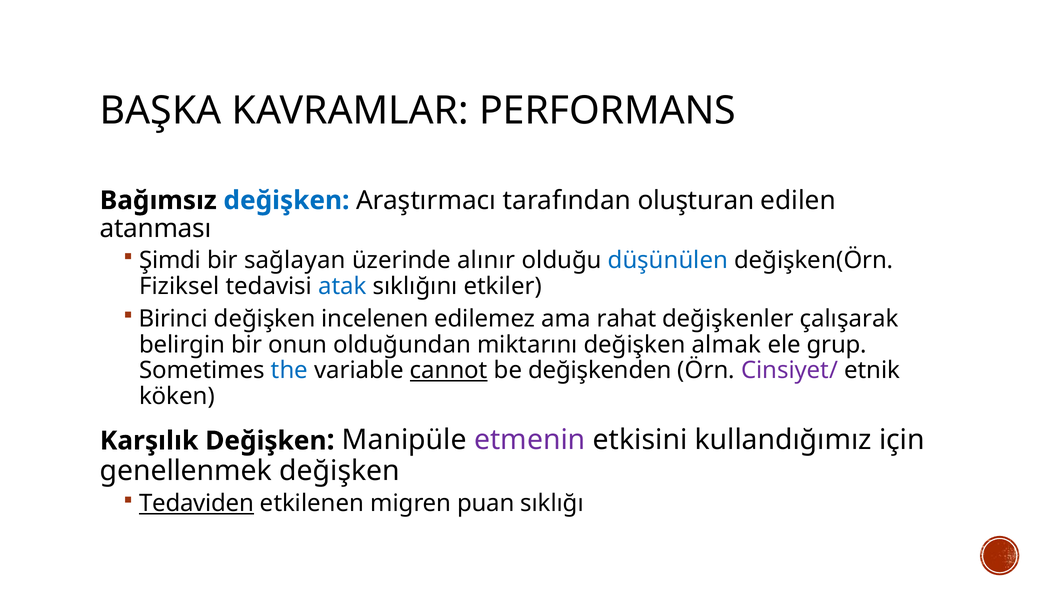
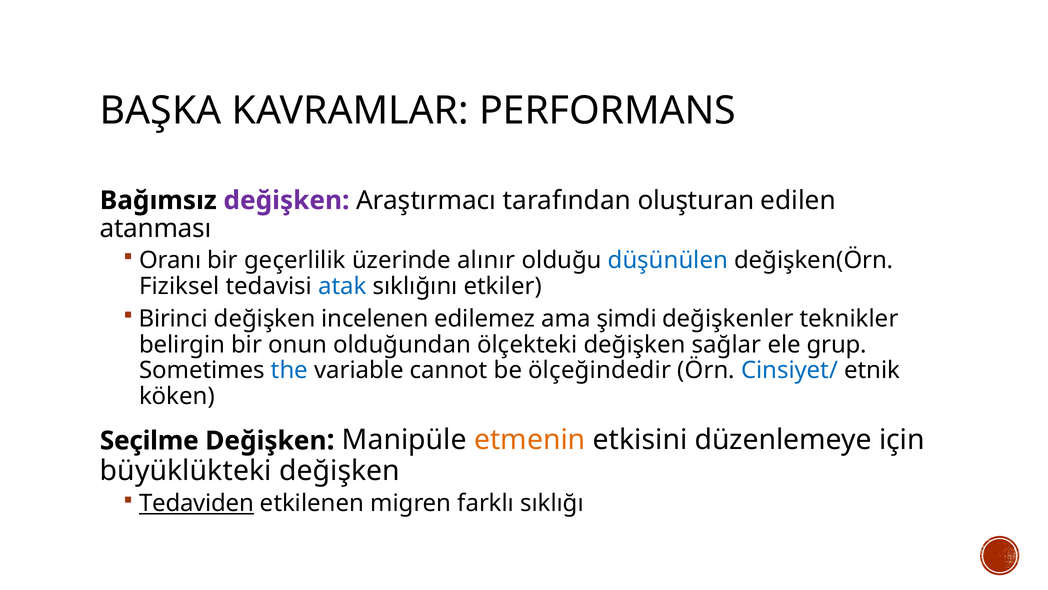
değişken colour: blue -> purple (286, 200)
Şimdi: Şimdi -> Oranı (170, 260)
sağlayan: sağlayan -> geçerlilik (295, 260)
rahat: rahat -> şimdi (627, 318)
çalışarak: çalışarak -> teknikler (849, 318)
miktarını: miktarını -> ölçekteki (527, 344)
almak: almak -> sağlar (726, 344)
cannot underline: present -> none (449, 370)
değişkenden: değişkenden -> ölçeğindedir (600, 370)
Cinsiyet/ colour: purple -> blue (790, 370)
Karşılık: Karşılık -> Seçilme (149, 440)
etmenin colour: purple -> orange (530, 440)
kullandığımız: kullandığımız -> düzenlemeye (783, 440)
genellenmek: genellenmek -> büyüklükteki (186, 470)
puan: puan -> farklı (486, 503)
